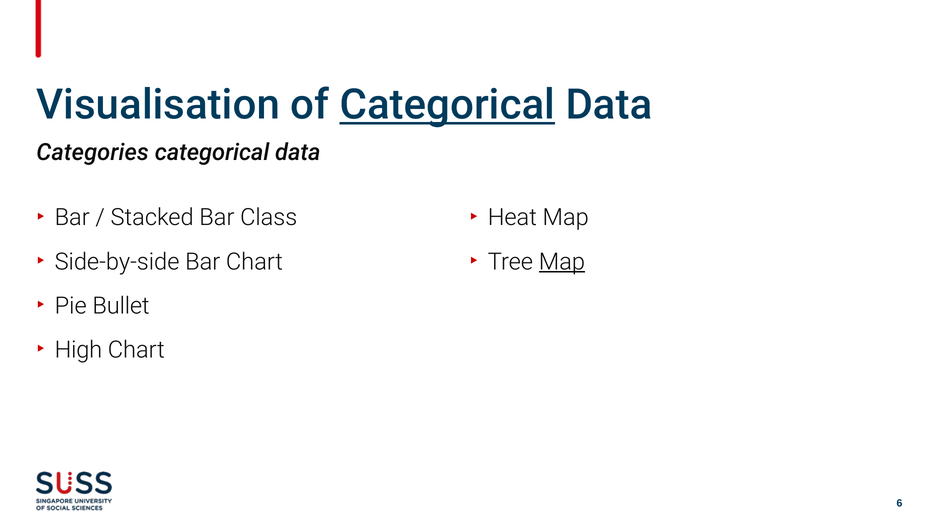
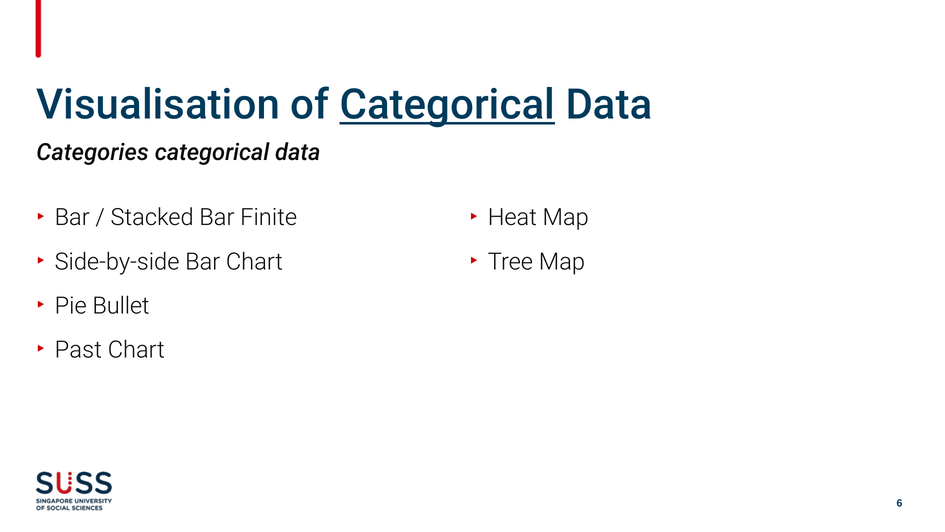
Class: Class -> Finite (269, 217)
Map underline: present -> none (562, 262)
High: High -> Past (78, 350)
